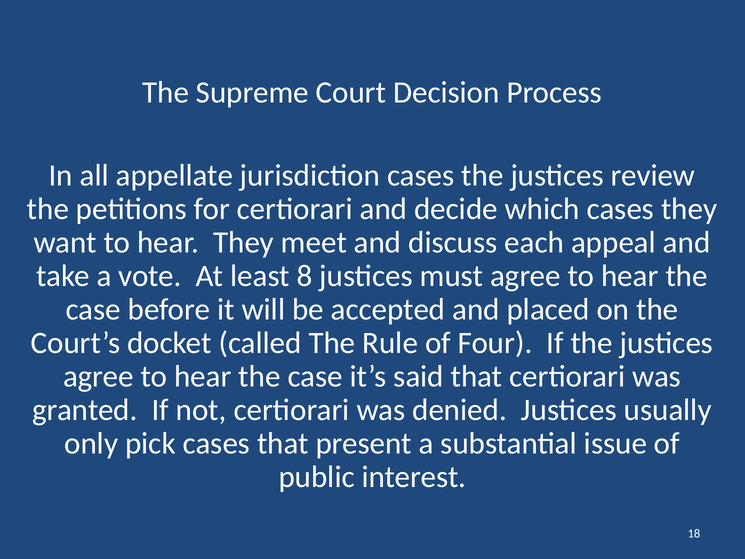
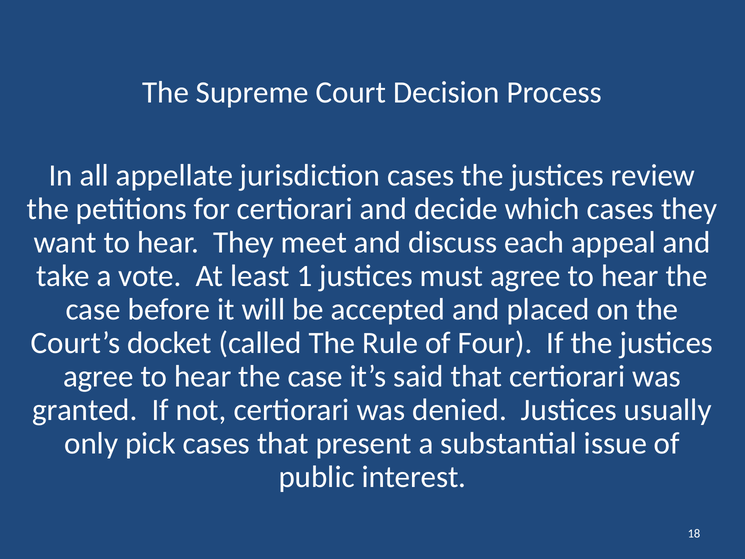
8: 8 -> 1 (305, 276)
